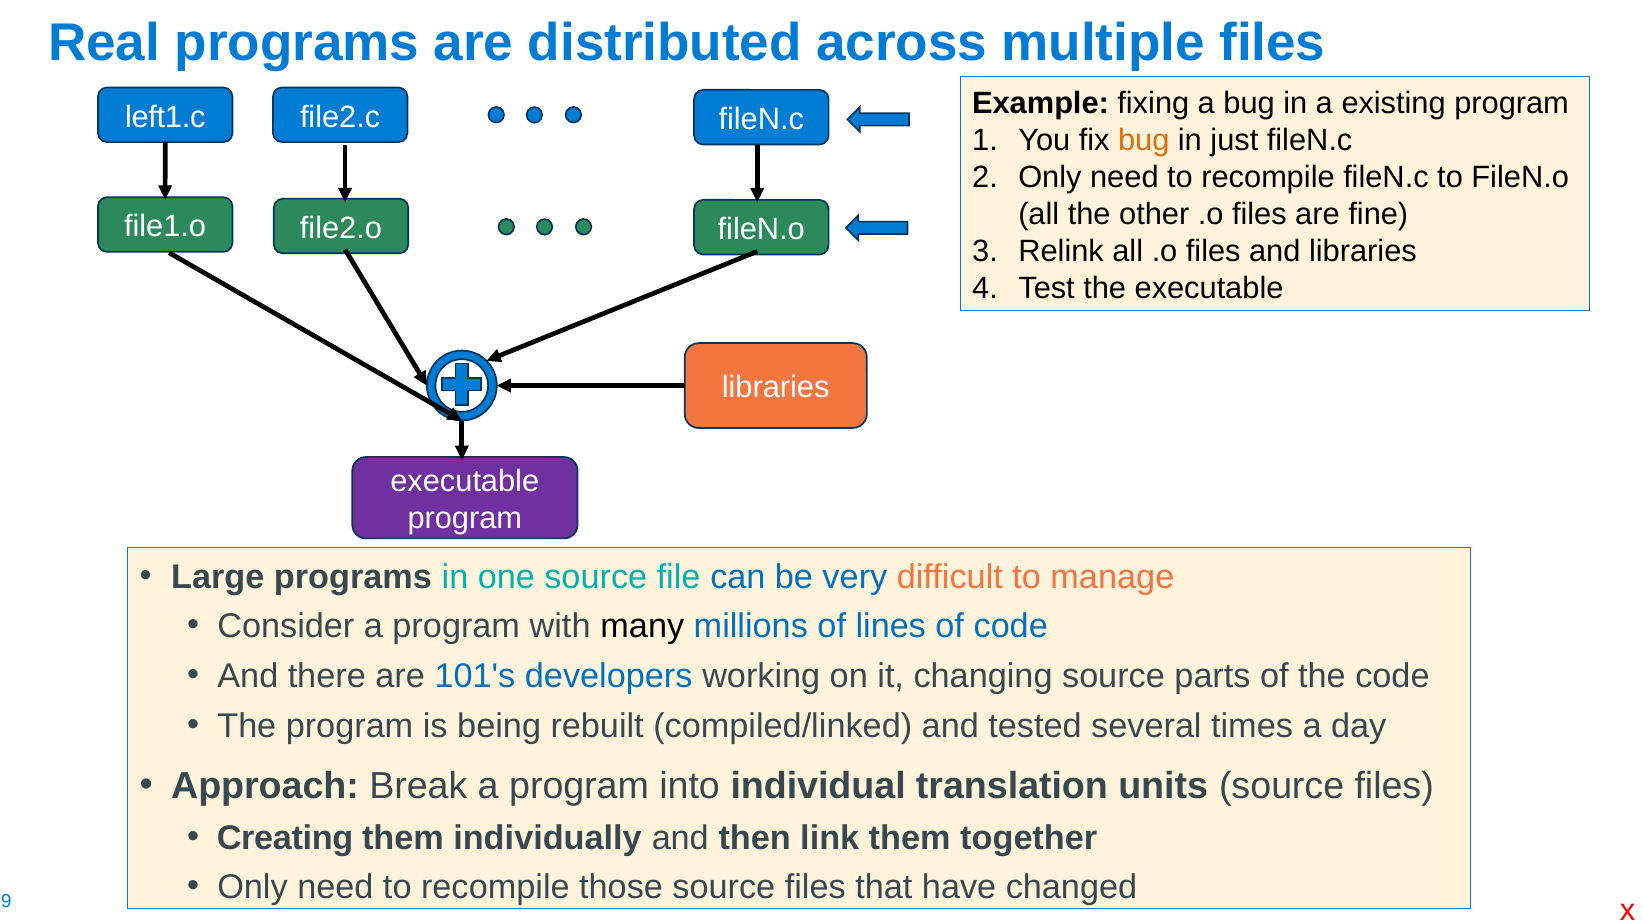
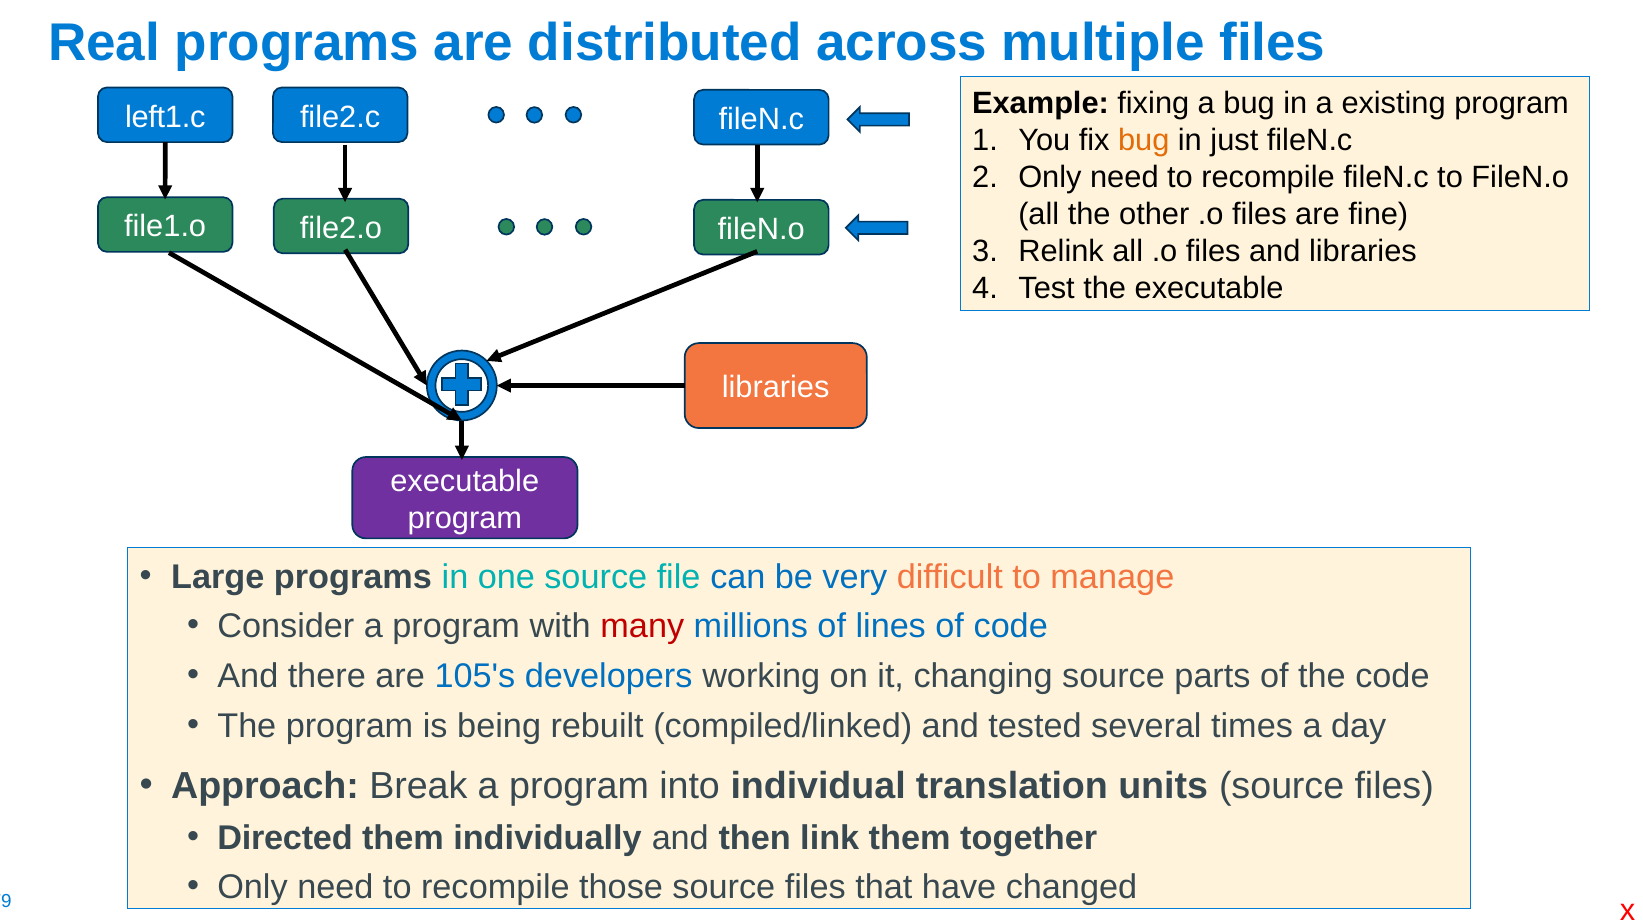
many colour: black -> red (642, 627)
101's: 101's -> 105's (475, 676)
Creating: Creating -> Directed (285, 838)
